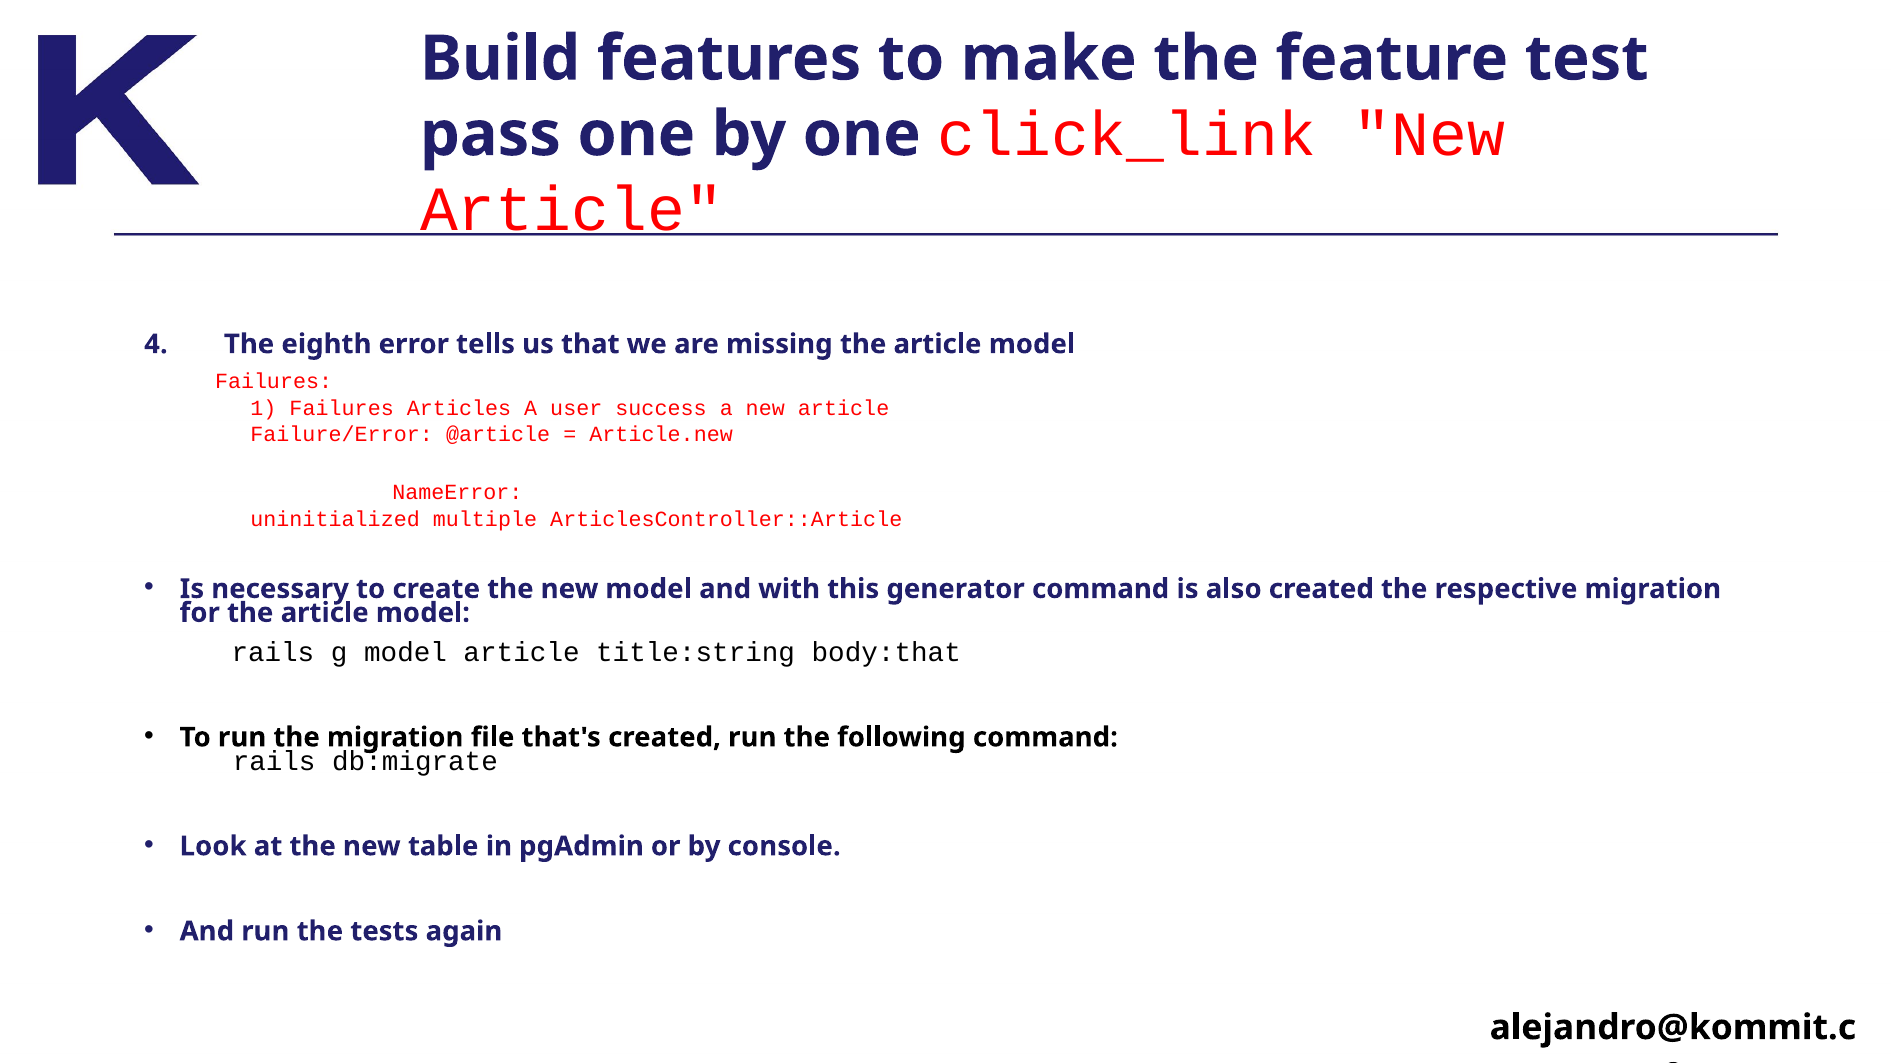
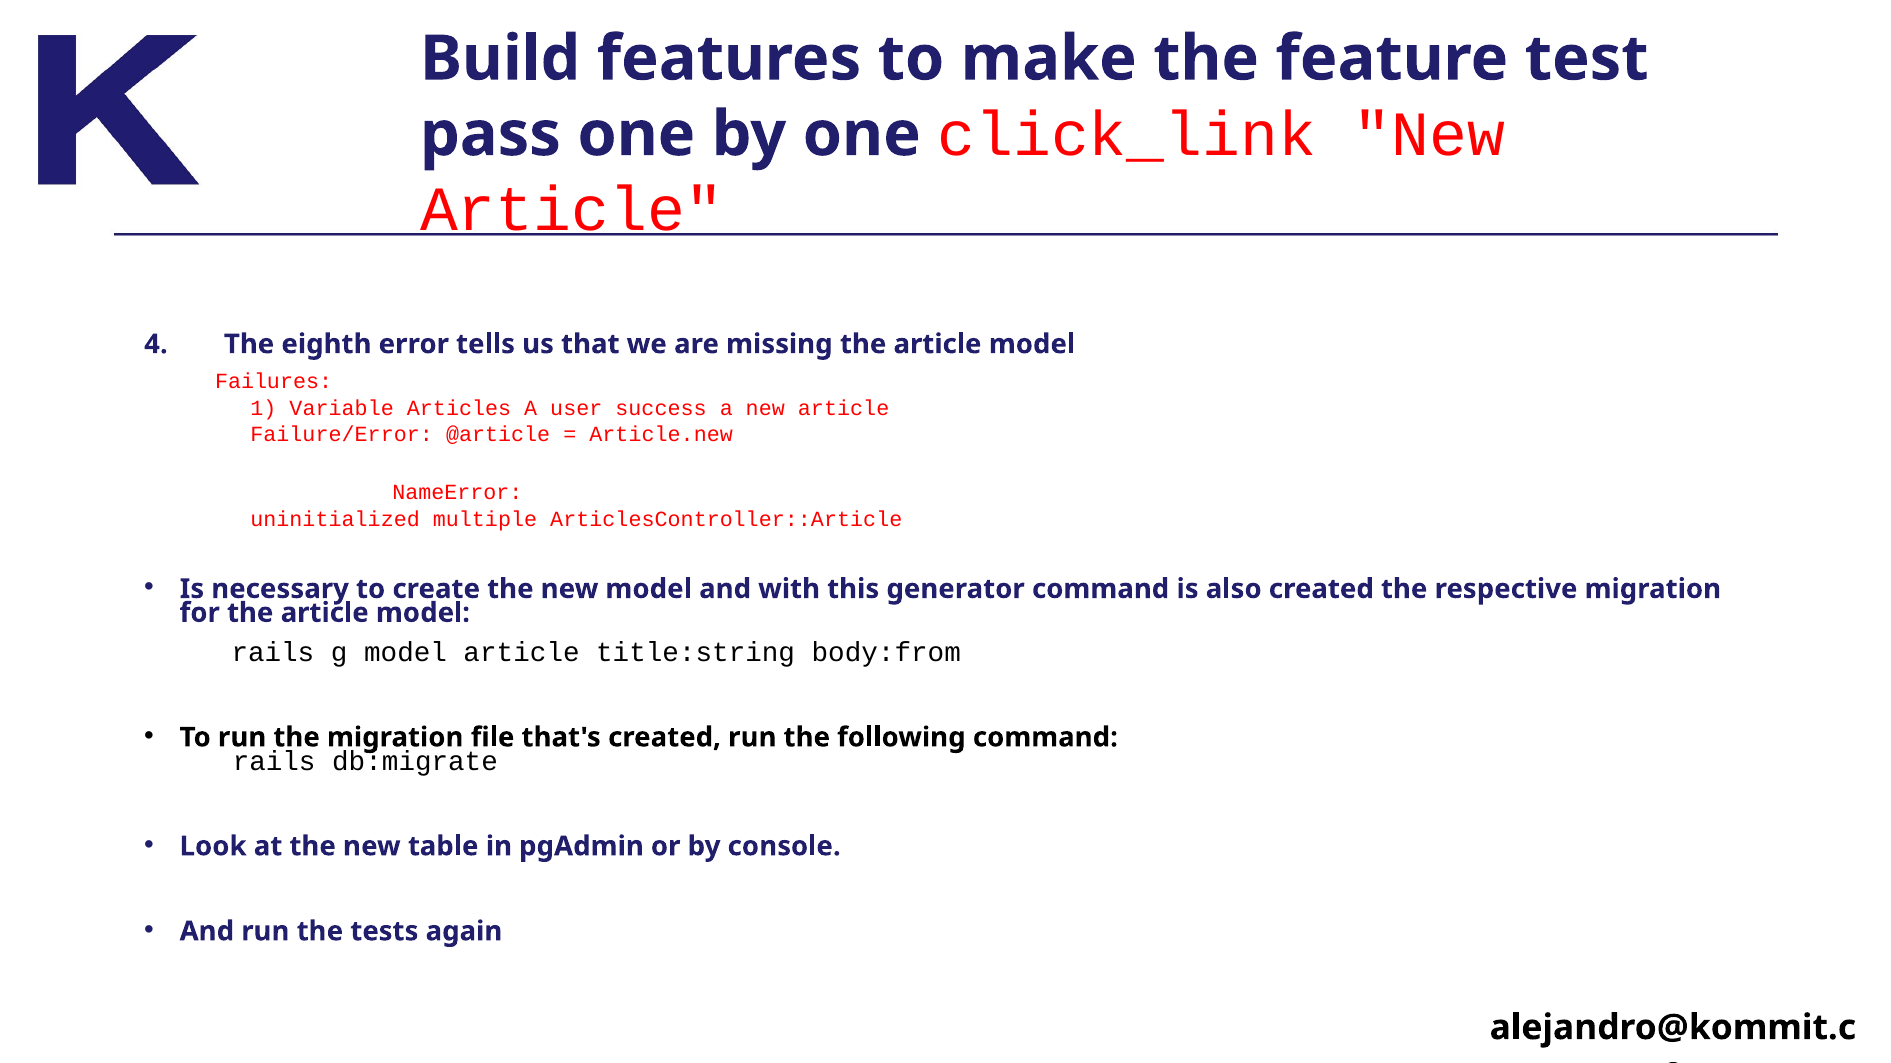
1 Failures: Failures -> Variable (342, 408)
body:that: body:that -> body:from (886, 653)
